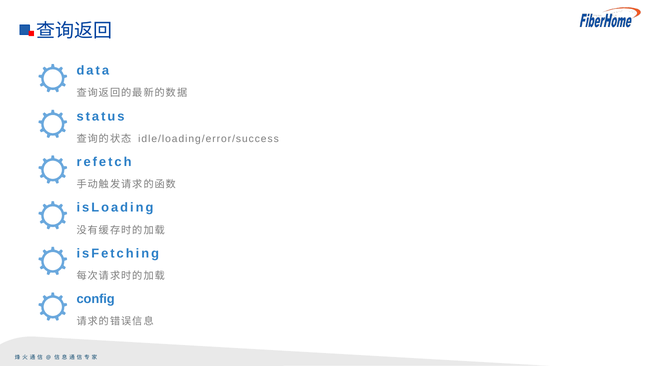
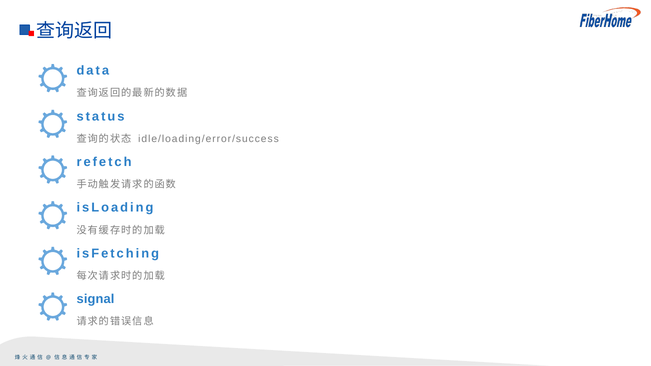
config: config -> signal (96, 299)
